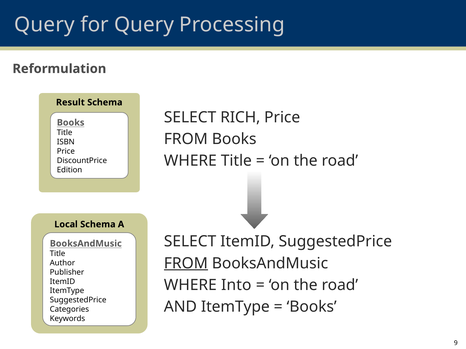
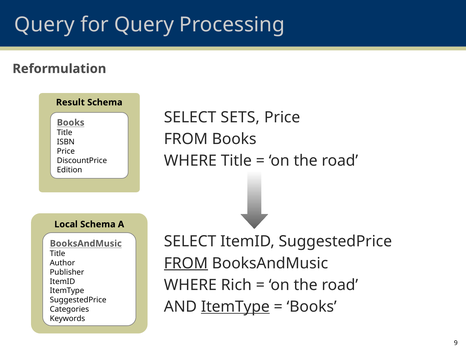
RICH: RICH -> SETS (240, 118)
Into: Into -> Rich (236, 285)
ItemType underline: none -> present (235, 307)
